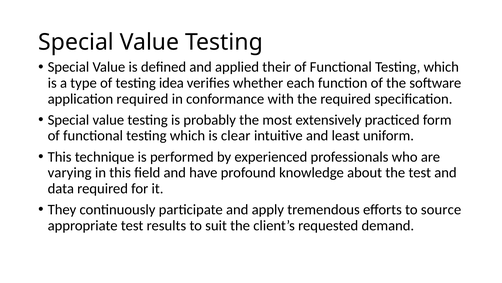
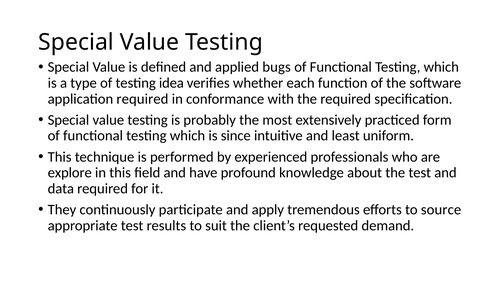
their: their -> bugs (277, 67)
clear: clear -> since (236, 135)
varying: varying -> explore (70, 172)
